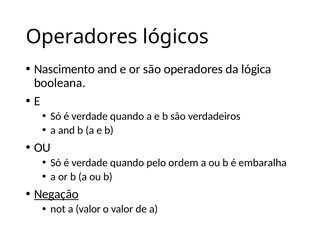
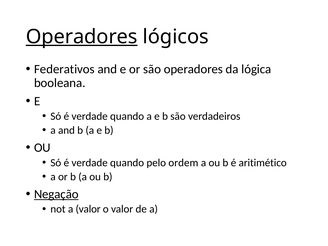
Operadores underline: none -> present (82, 37)
Nascimento: Nascimento -> Federativos (64, 69)
embaralha: embaralha -> aritimético (263, 163)
